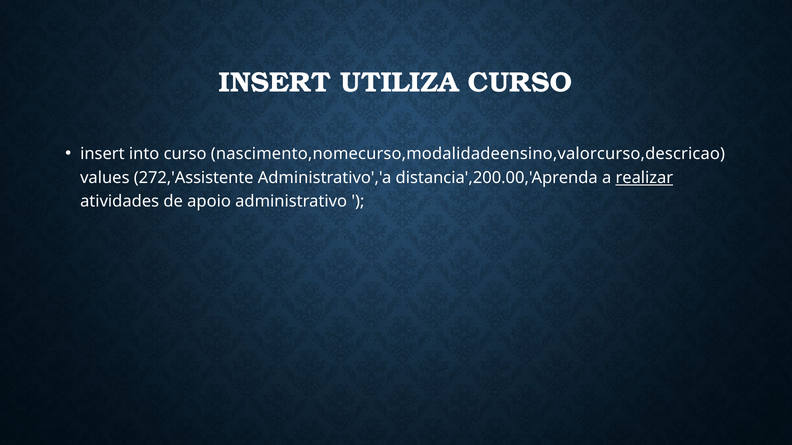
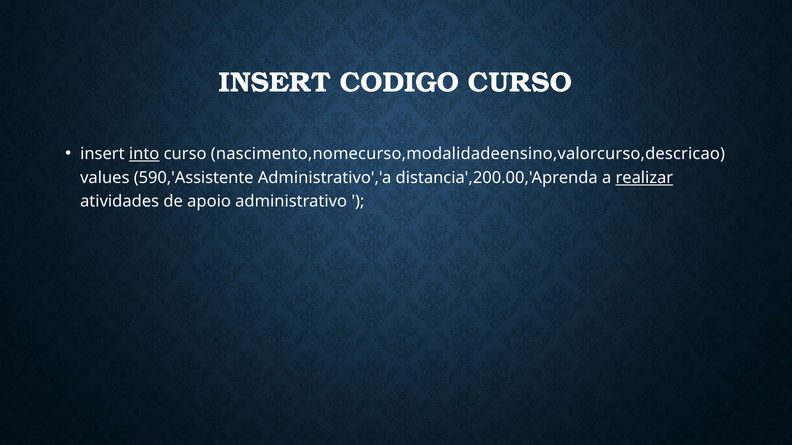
UTILIZA: UTILIZA -> CODIGO (400, 82)
into underline: none -> present (144, 154)
272,'Assistente: 272,'Assistente -> 590,'Assistente (194, 178)
